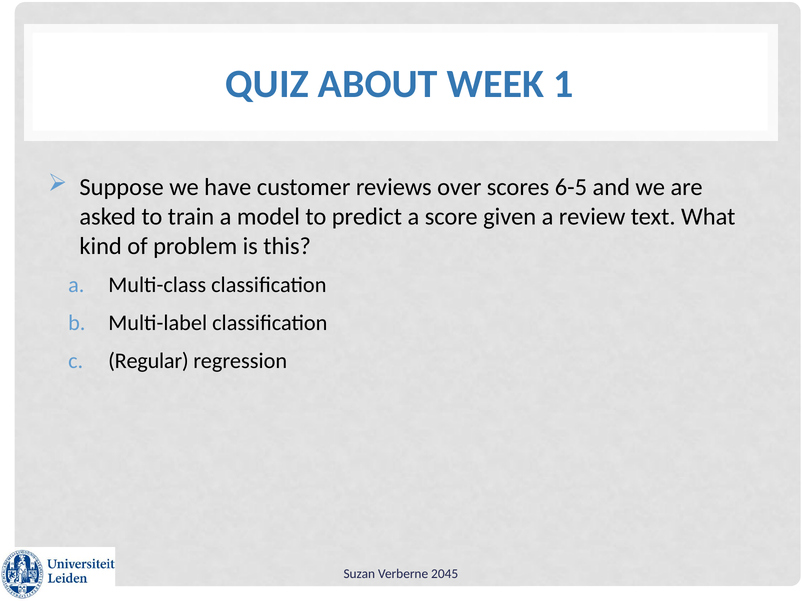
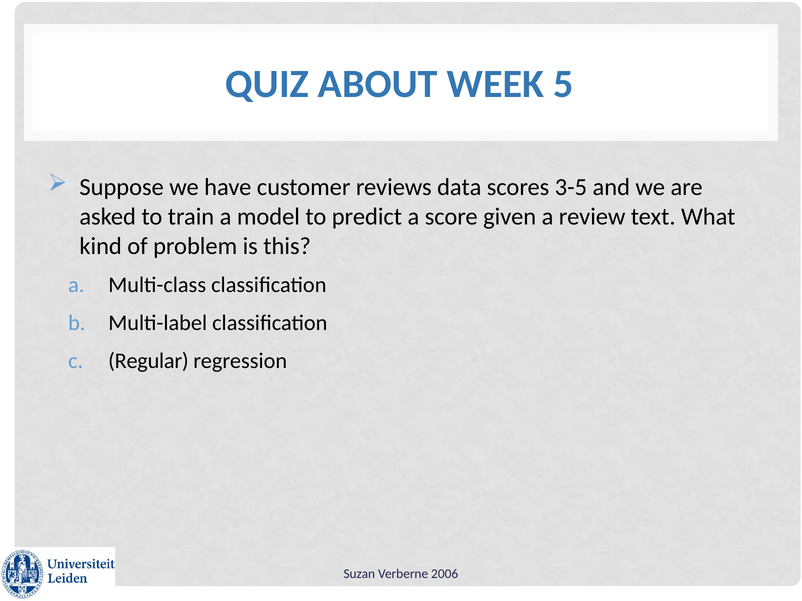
1: 1 -> 5 (563, 84)
over: over -> data (459, 188)
6-5: 6-5 -> 3-5 (571, 188)
2045: 2045 -> 2006 (445, 574)
